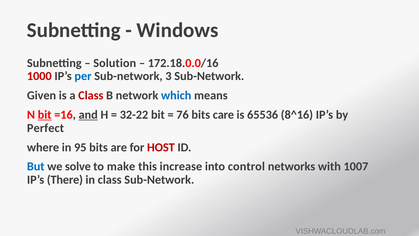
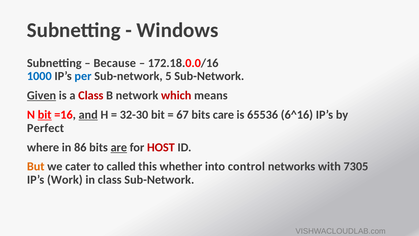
Solution: Solution -> Because (115, 63)
1000 colour: red -> blue (39, 76)
3: 3 -> 5 (168, 76)
Given underline: none -> present (42, 95)
which colour: blue -> red (176, 95)
32-22: 32-22 -> 32-30 (134, 115)
76: 76 -> 67 (183, 115)
8^16: 8^16 -> 6^16 (297, 115)
95: 95 -> 86 (80, 147)
are underline: none -> present (119, 147)
But colour: blue -> orange (36, 166)
solve: solve -> cater (78, 166)
make: make -> called (121, 166)
increase: increase -> whether (181, 166)
1007: 1007 -> 7305 (356, 166)
There: There -> Work (65, 180)
